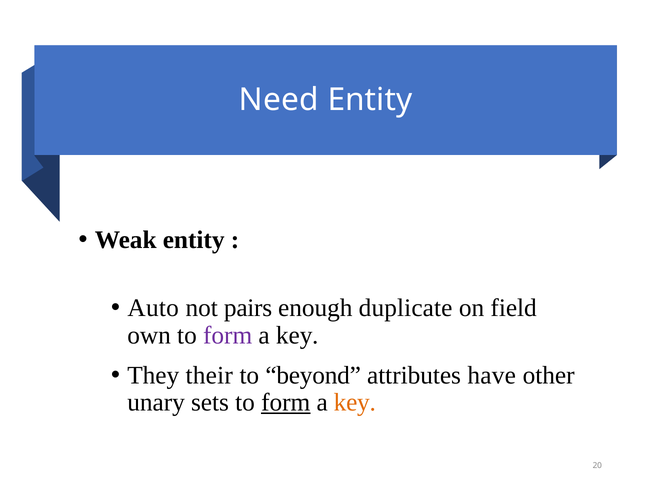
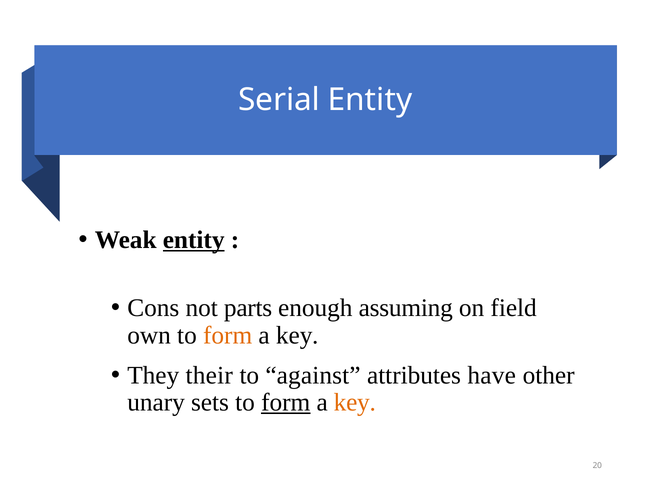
Need: Need -> Serial (279, 100)
entity underline: none -> present (194, 240)
Auto: Auto -> Cons (153, 308)
pairs: pairs -> parts (248, 308)
duplicate: duplicate -> assuming (406, 308)
form colour: purple -> orange (228, 335)
beyond: beyond -> against (313, 375)
